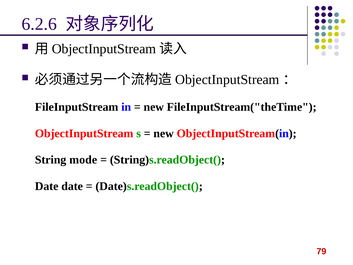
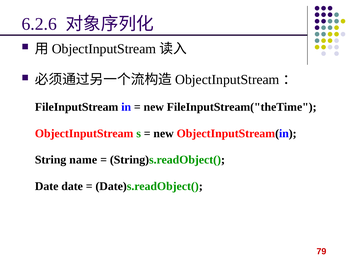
mode: mode -> name (83, 160)
